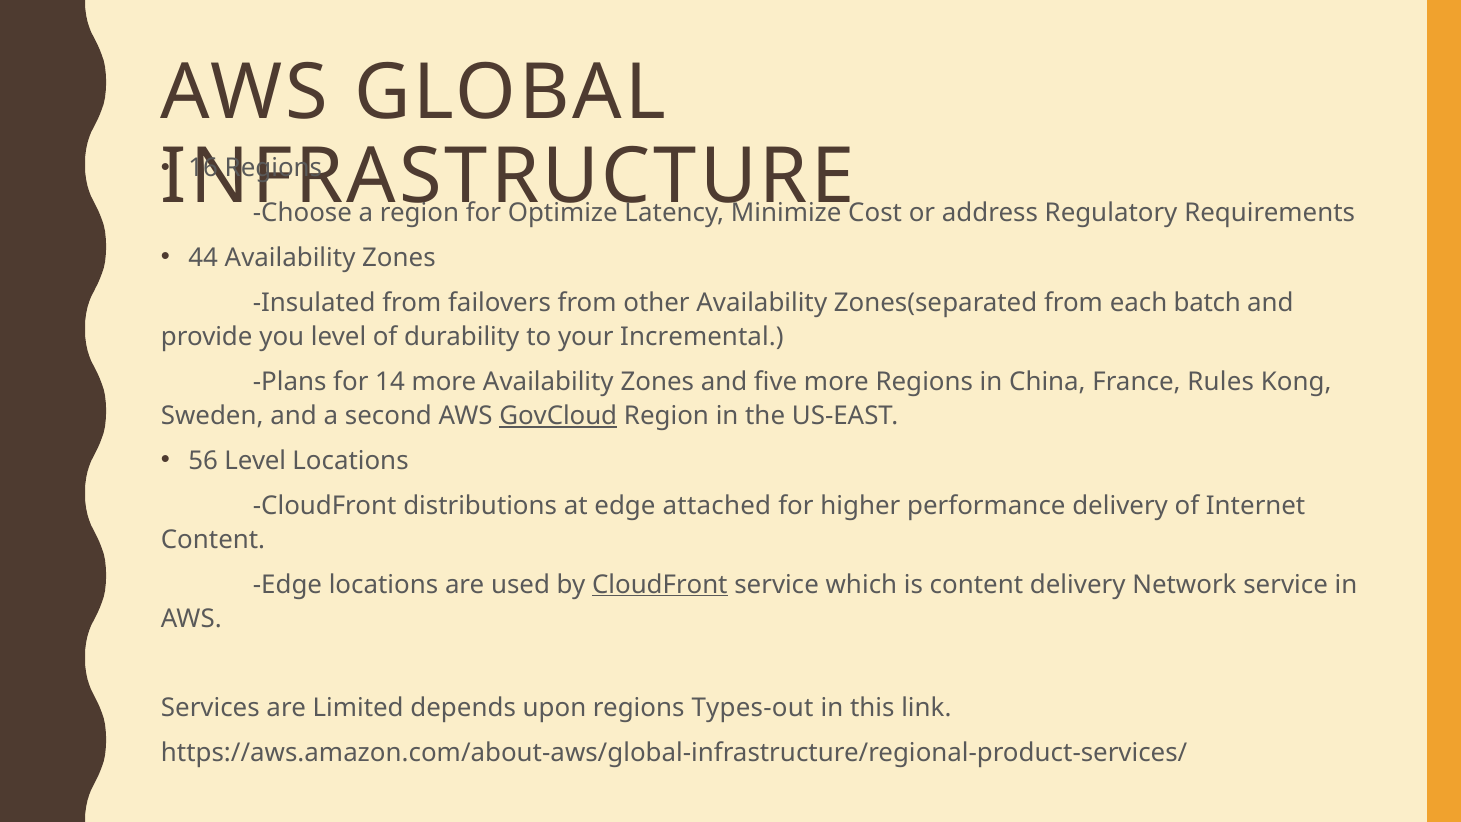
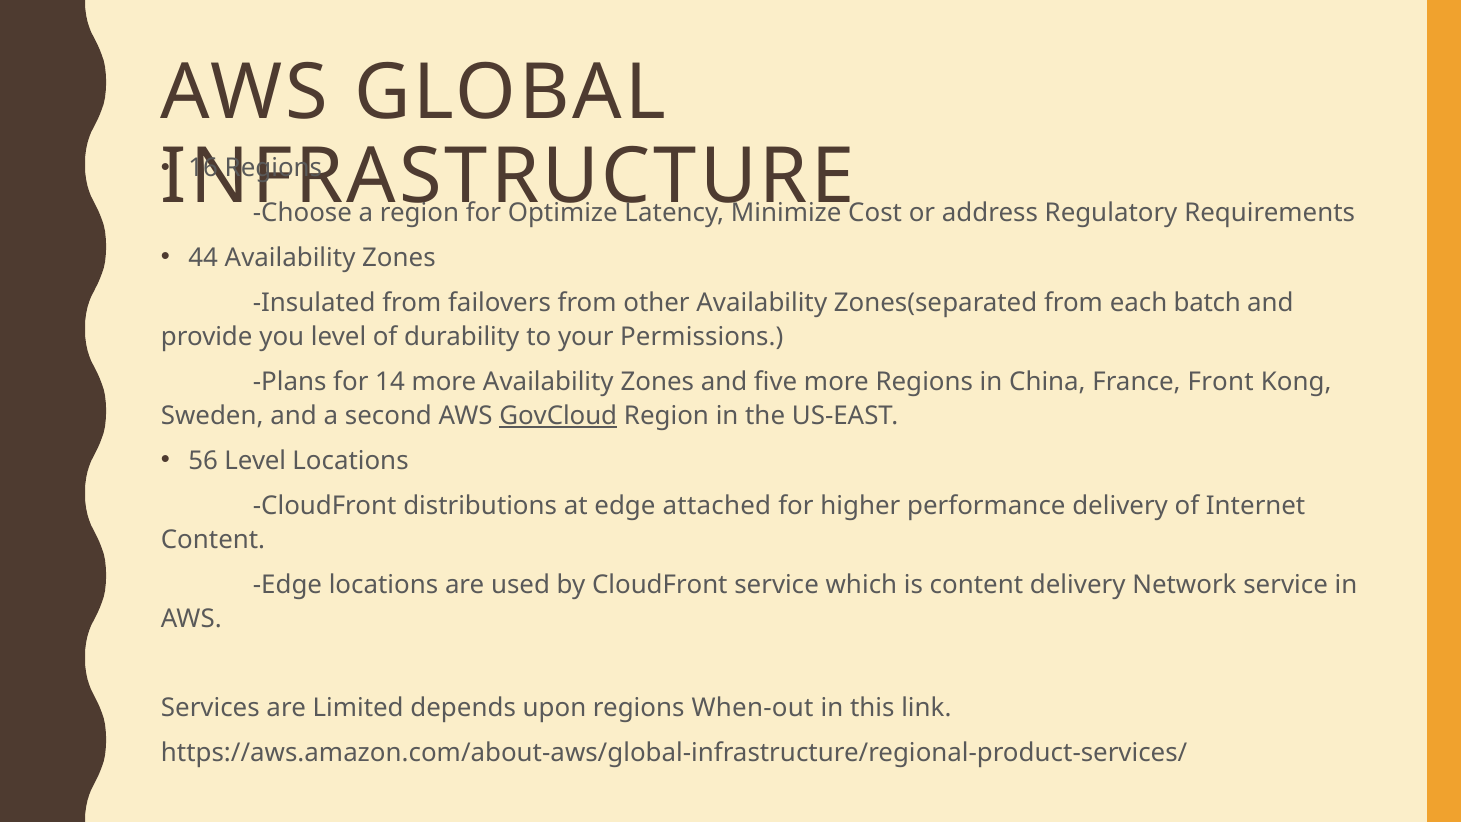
Incremental: Incremental -> Permissions (702, 337)
Rules: Rules -> Front (1221, 382)
CloudFront underline: present -> none (660, 584)
Types-out: Types-out -> When-out (753, 708)
